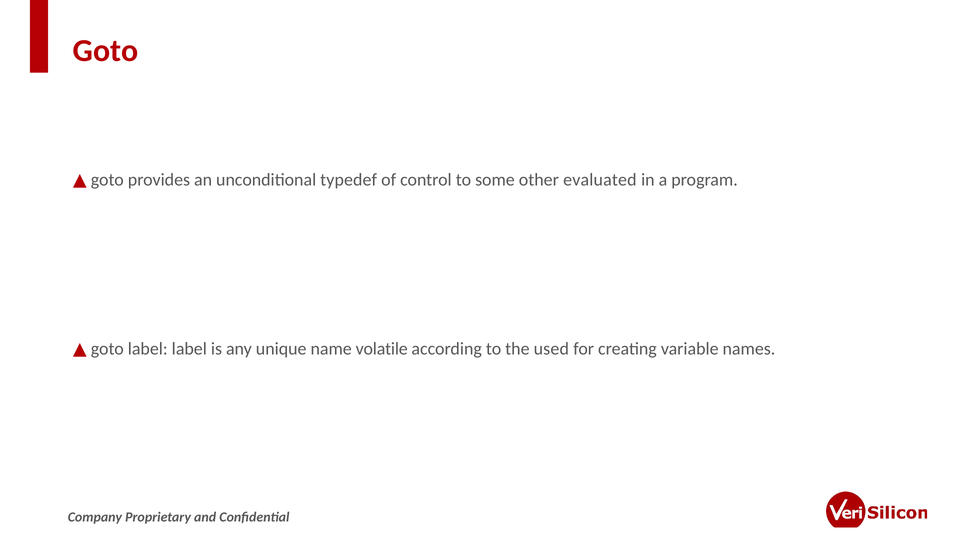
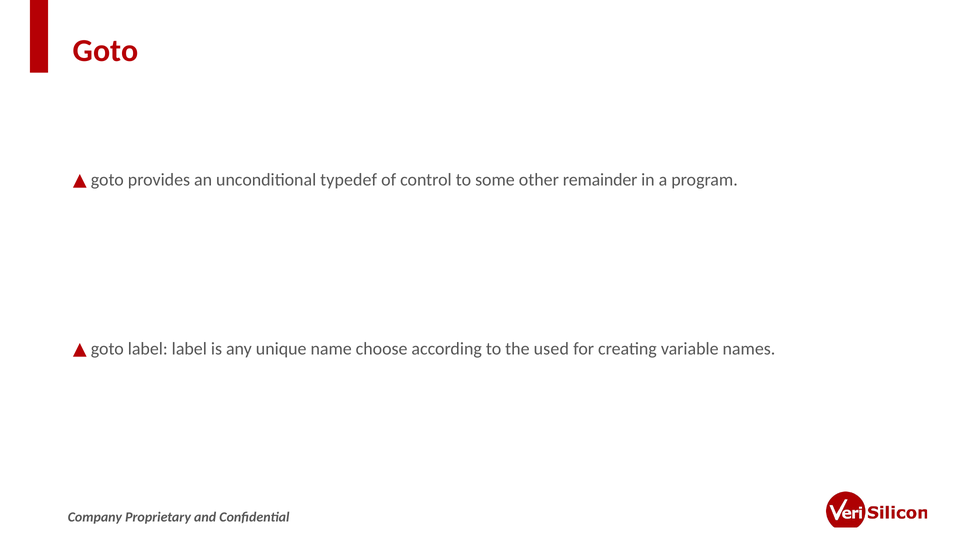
evaluated: evaluated -> remainder (600, 180)
volatile: volatile -> choose (382, 349)
